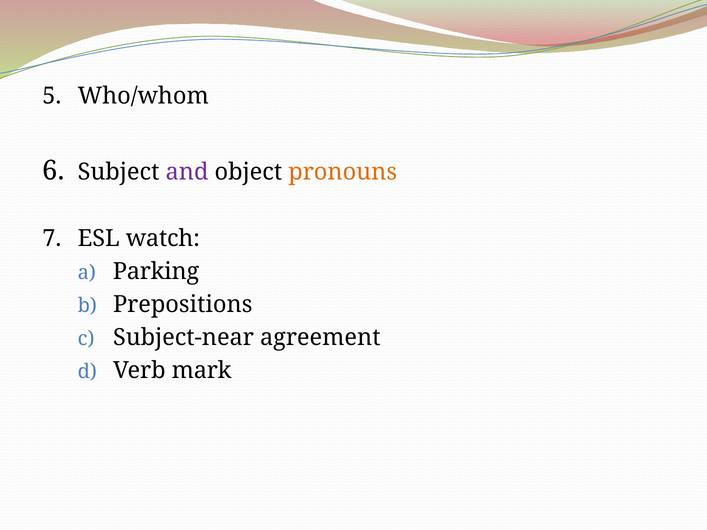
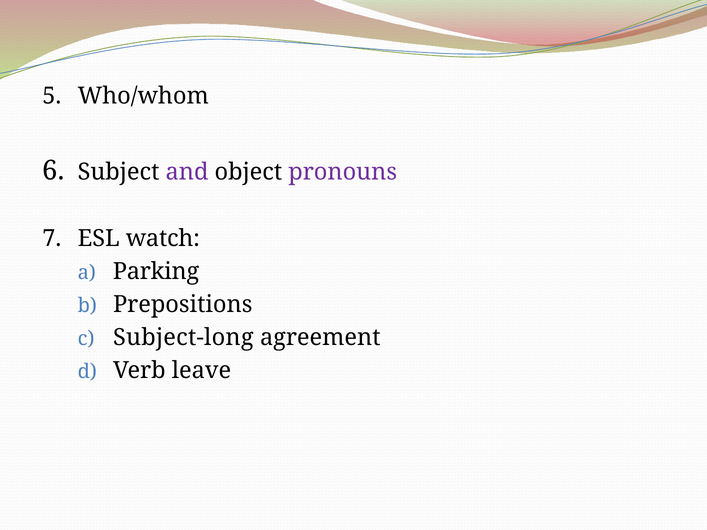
pronouns colour: orange -> purple (343, 172)
Subject-near: Subject-near -> Subject-long (183, 338)
mark: mark -> leave (201, 371)
